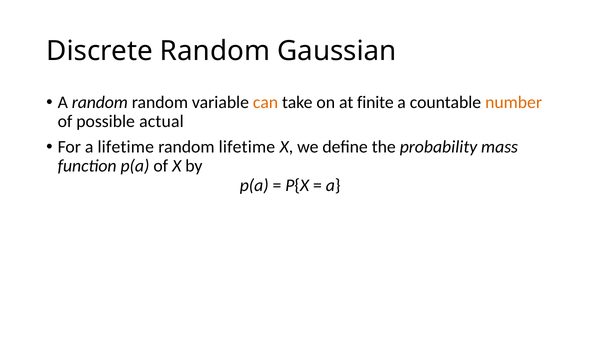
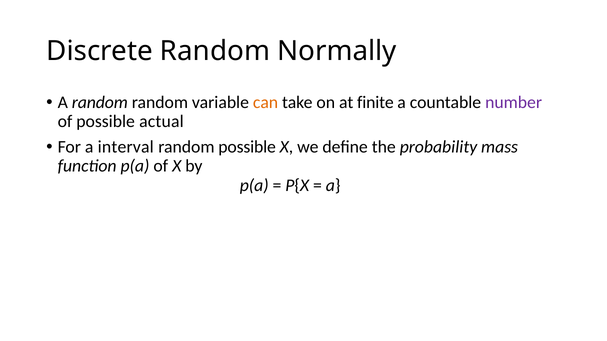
Gaussian: Gaussian -> Normally (337, 51)
number colour: orange -> purple (514, 103)
a lifetime: lifetime -> interval (126, 147)
random lifetime: lifetime -> possible (247, 147)
